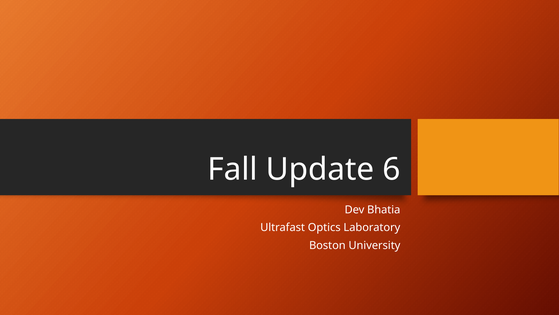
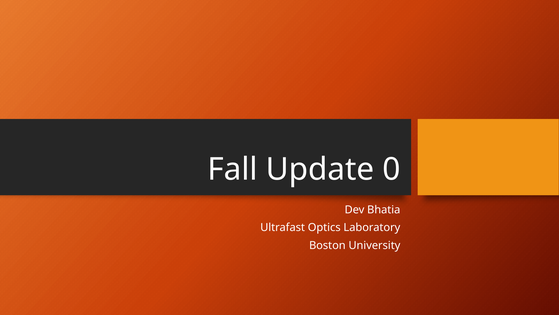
6: 6 -> 0 (391, 169)
